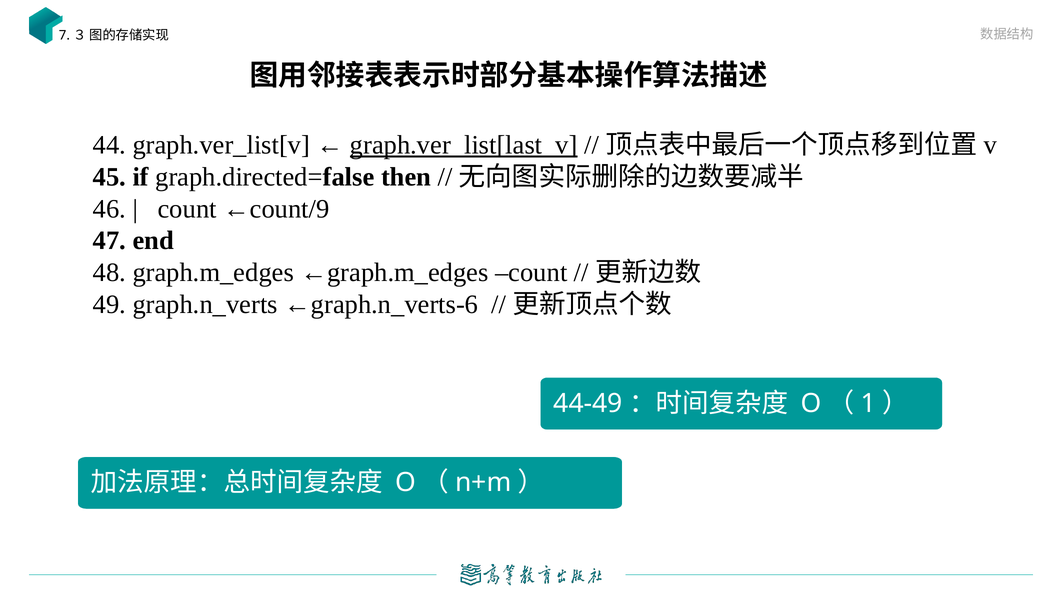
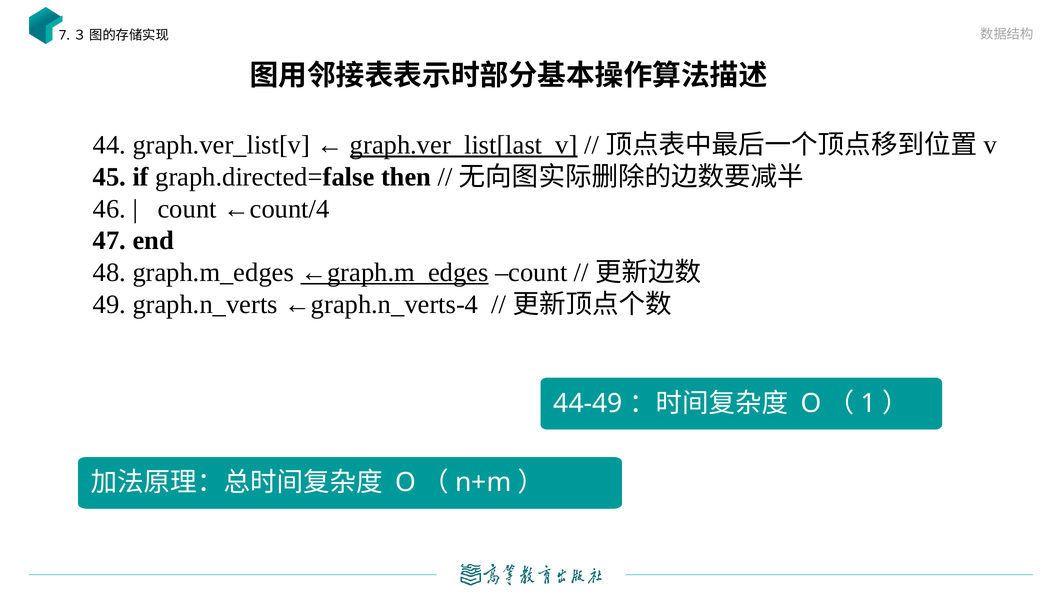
←count/9: ←count/9 -> ←count/4 (276, 209)
←graph.m_edges underline: none -> present (395, 273)
←graph.n_verts-6: ←graph.n_verts-6 -> ←graph.n_verts-4 (381, 304)
